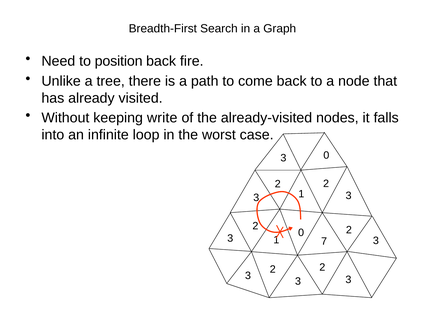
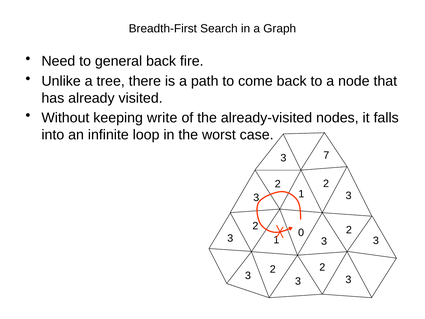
position: position -> general (119, 61)
3 0: 0 -> 7 (326, 155)
1 7: 7 -> 3 (324, 241)
